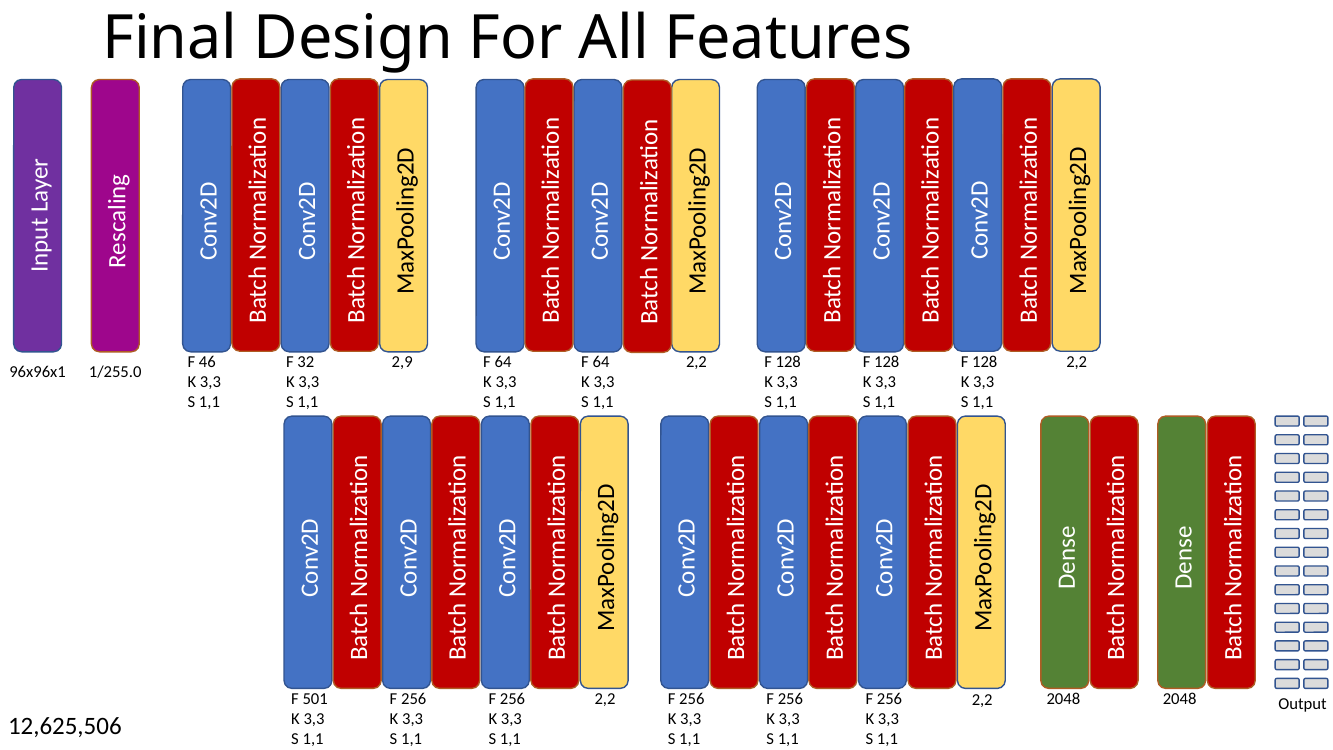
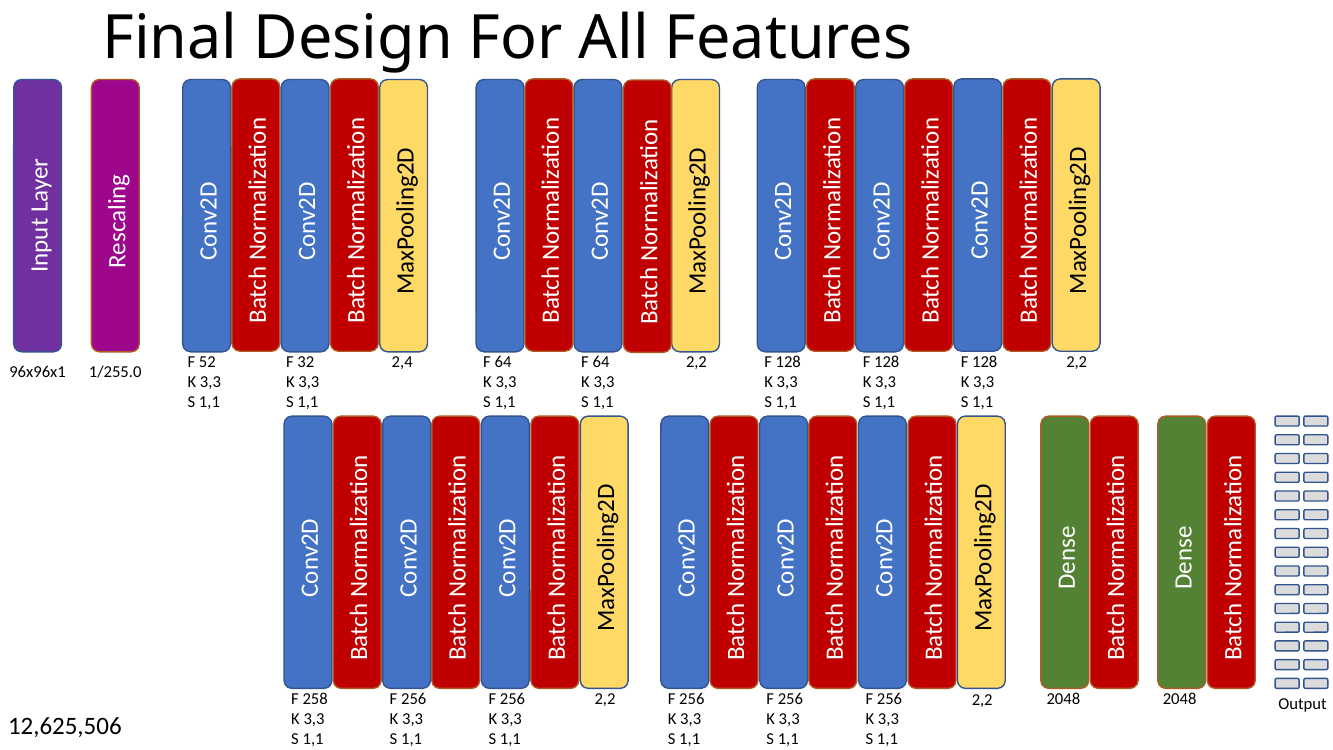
46: 46 -> 52 (207, 362)
2,9: 2,9 -> 2,4 (402, 362)
501: 501 -> 258 (315, 699)
